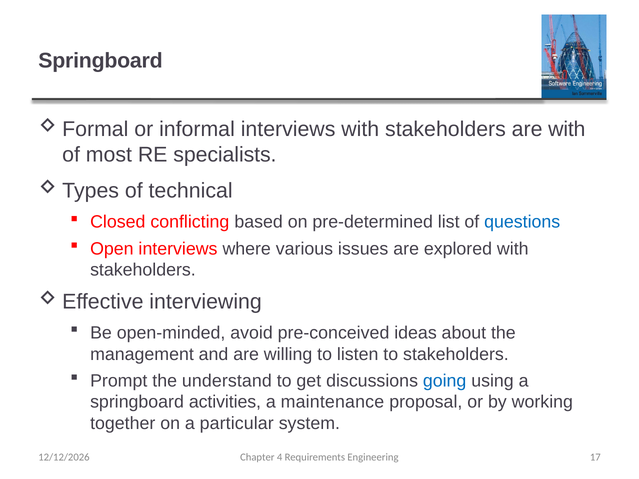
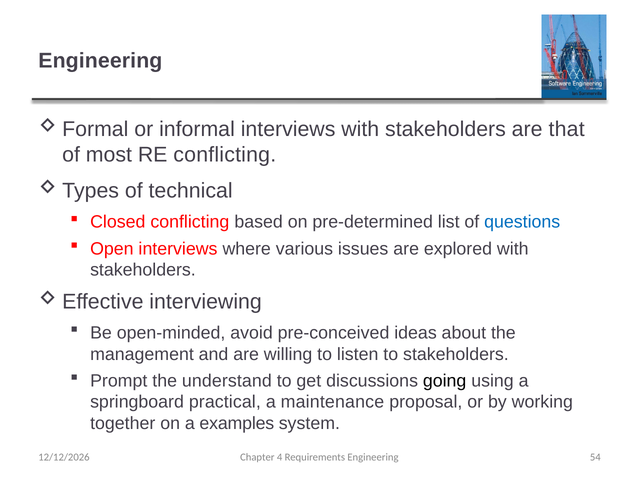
Springboard: Springboard -> Engineering (100, 61)
are with: with -> that (567, 129)
RE specialists: specialists -> conflicting (225, 155)
going colour: blue -> black (445, 381)
activities: activities -> practical (225, 402)
particular: particular -> examples (237, 424)
17: 17 -> 54 (595, 458)
